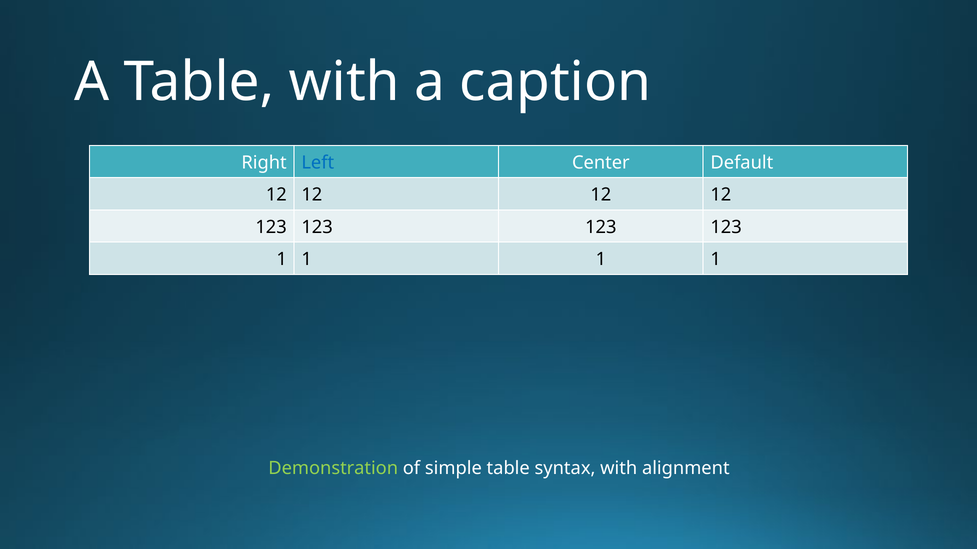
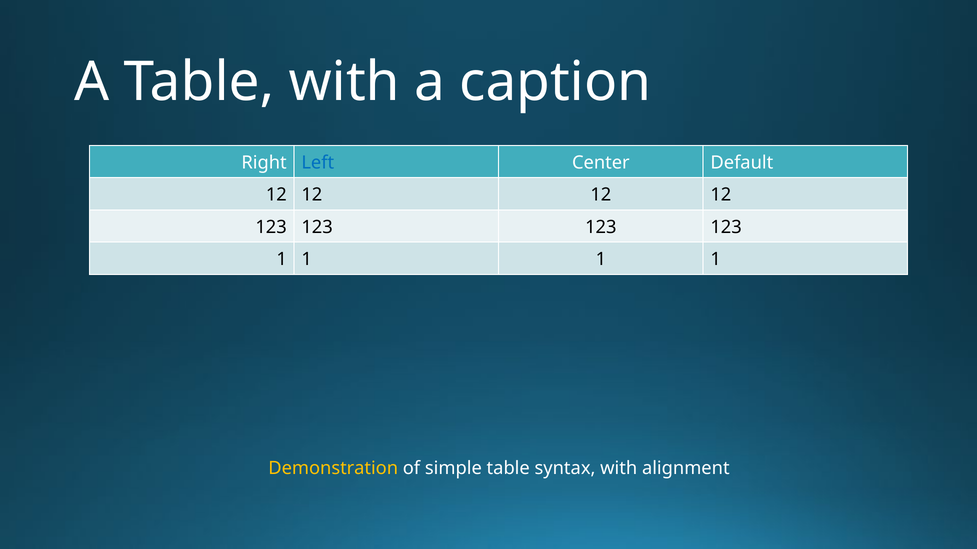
Demonstration colour: light green -> yellow (333, 469)
